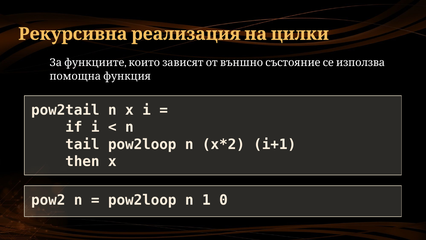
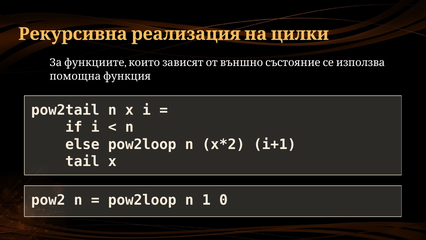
tail: tail -> else (82, 144)
then: then -> tail (82, 161)
